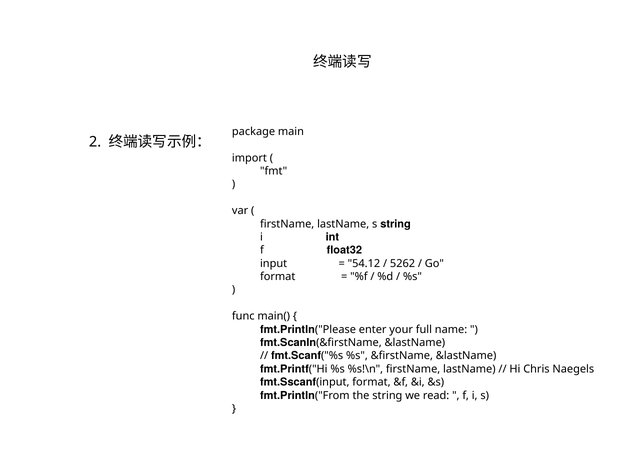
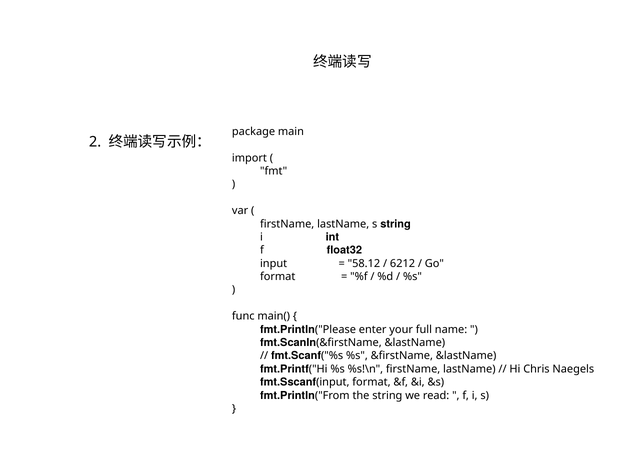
54.12: 54.12 -> 58.12 (364, 263)
5262: 5262 -> 6212 (403, 263)
